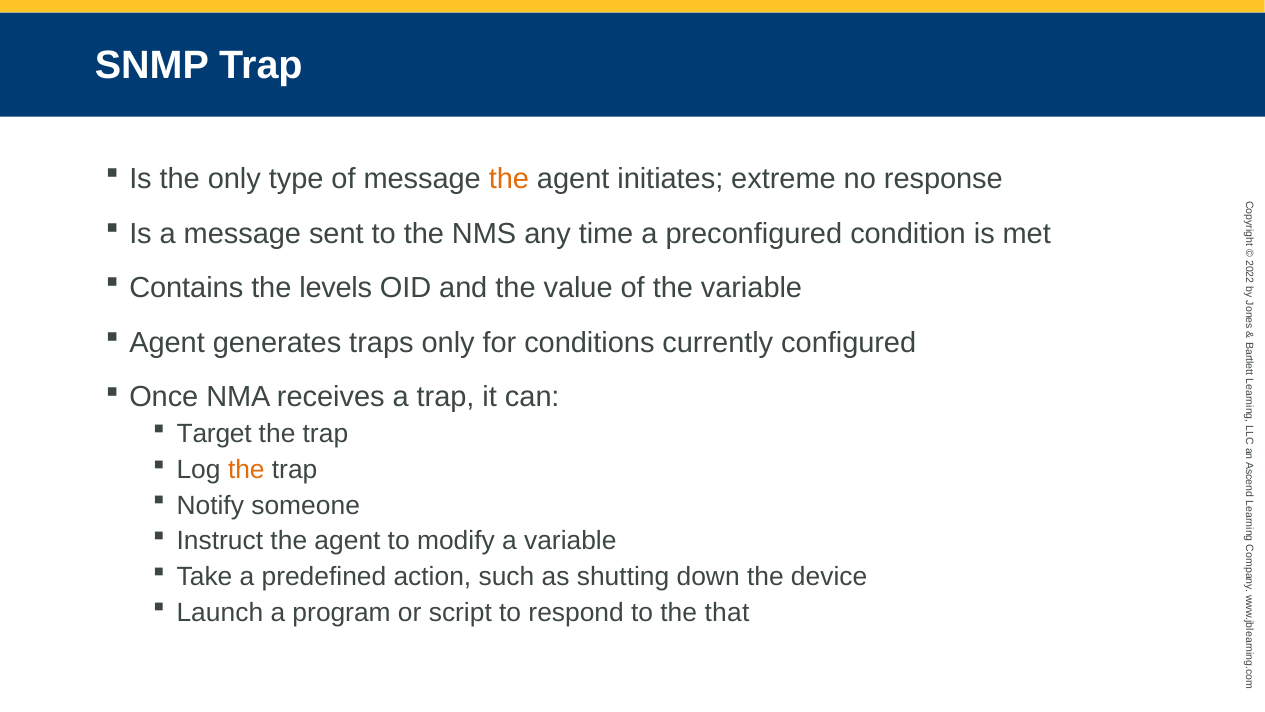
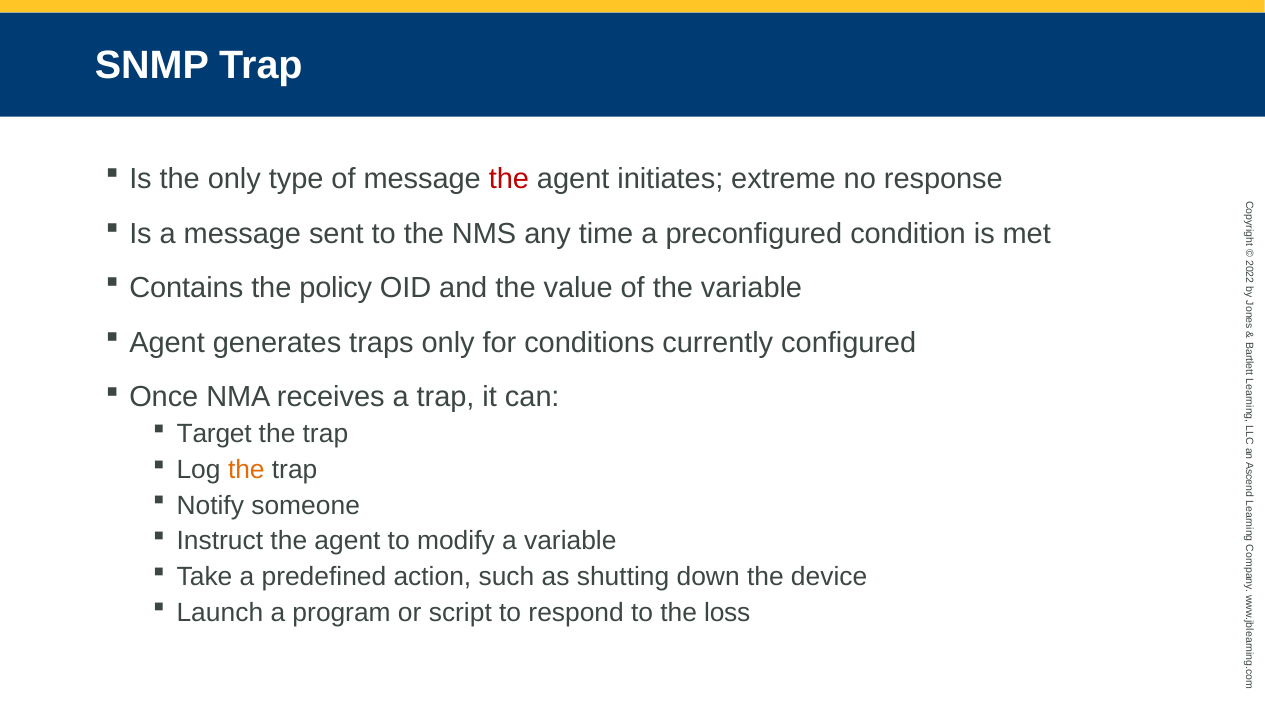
the colour: orange -> red (509, 179)
levels: levels -> policy (336, 288)
that: that -> loss (727, 612)
